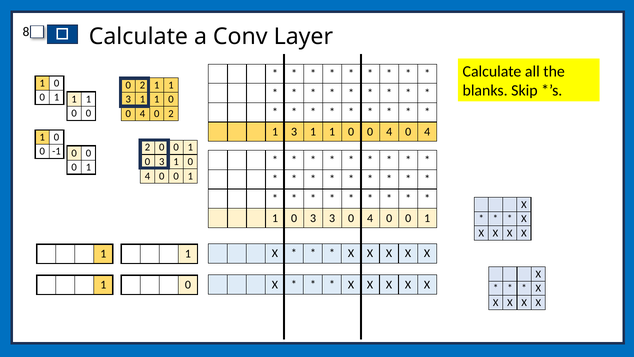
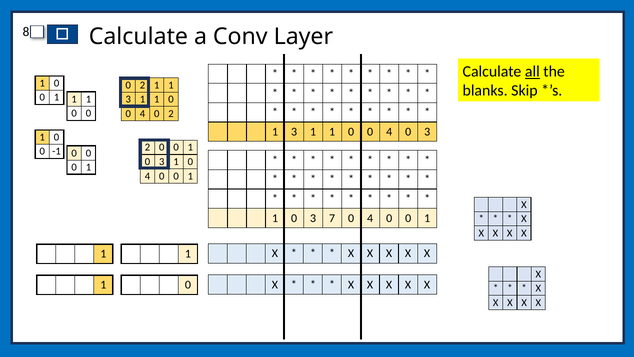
all underline: none -> present (532, 71)
4 0 4: 4 -> 3 (427, 132)
3 3: 3 -> 7 (332, 218)
